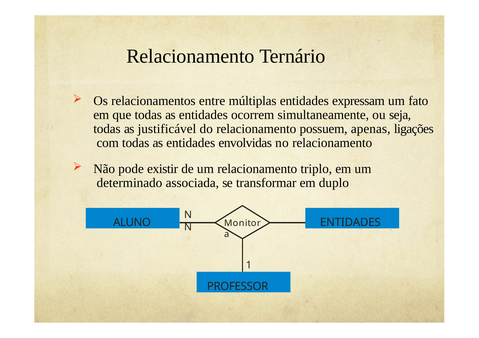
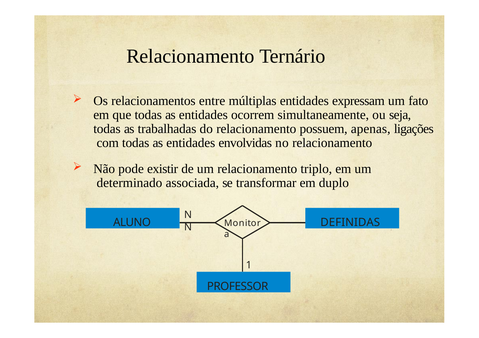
justificável: justificável -> trabalhadas (167, 129)
ALUNO ENTIDADES: ENTIDADES -> DEFINIDAS (350, 223)
